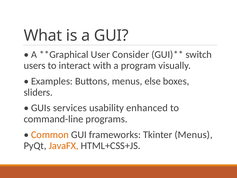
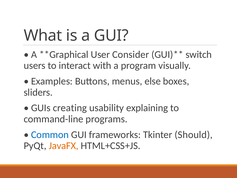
services: services -> creating (70, 108)
enhanced: enhanced -> explaining (147, 108)
Common colour: orange -> blue (50, 134)
Tkinter Menus: Menus -> Should (194, 134)
